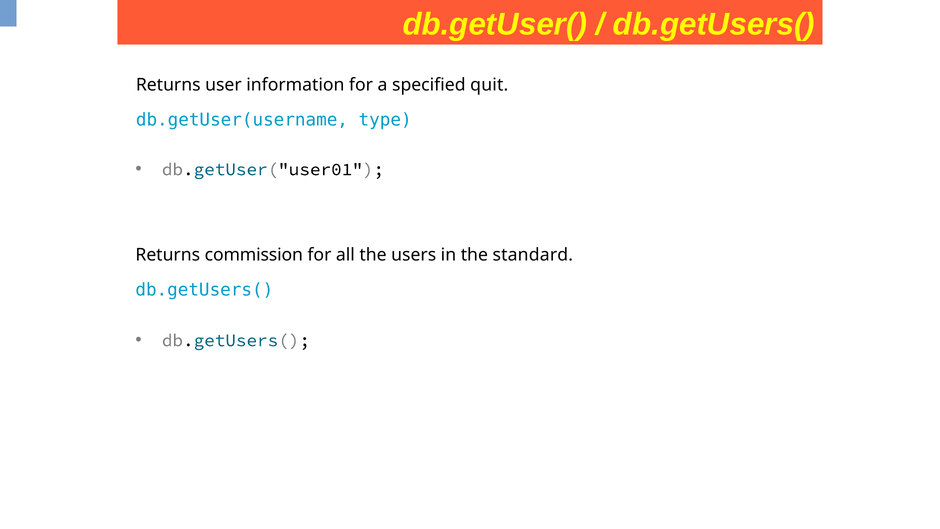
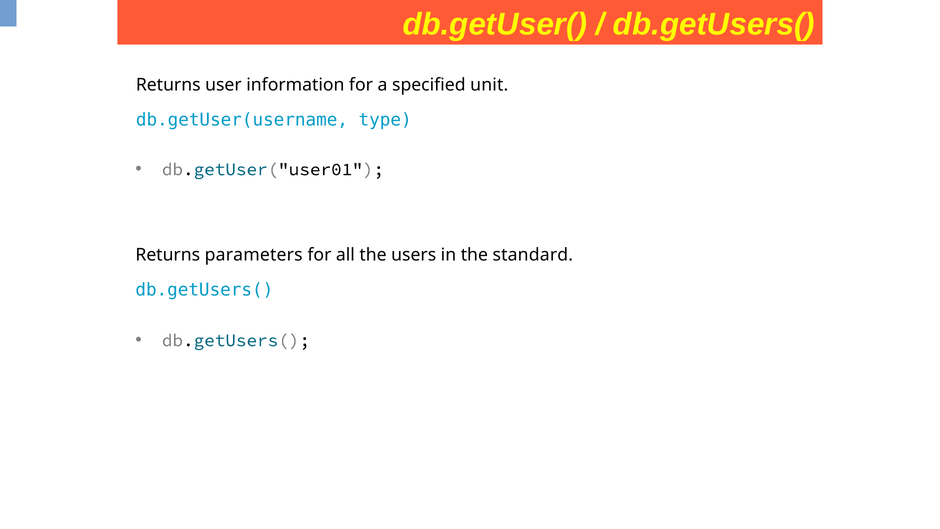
quit: quit -> unit (489, 85)
commission: commission -> parameters (254, 255)
